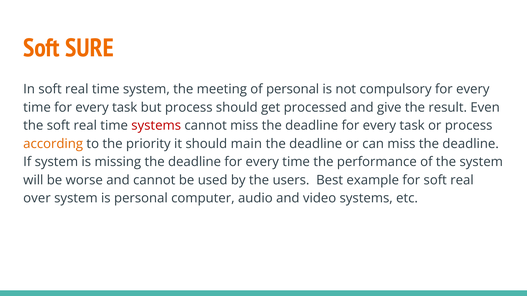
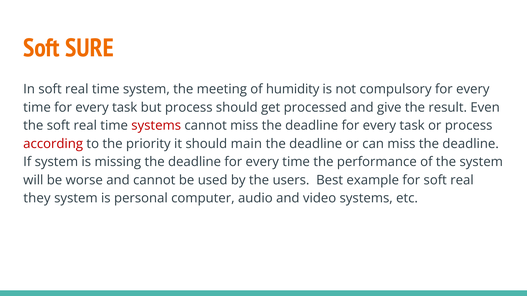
of personal: personal -> humidity (293, 89)
according colour: orange -> red (53, 144)
over: over -> they (37, 199)
